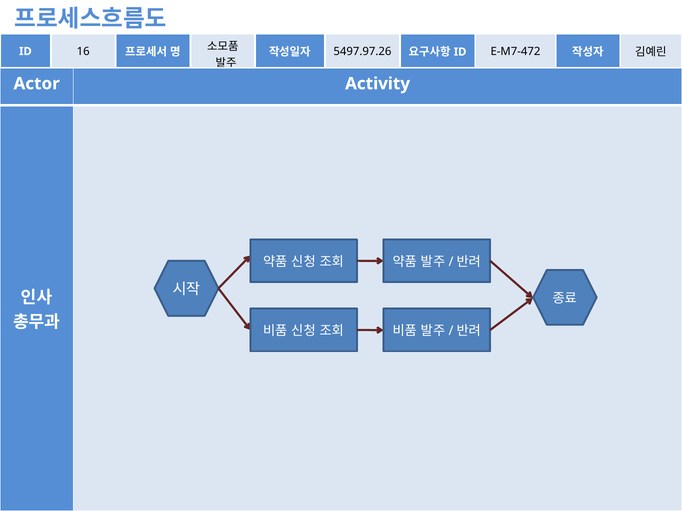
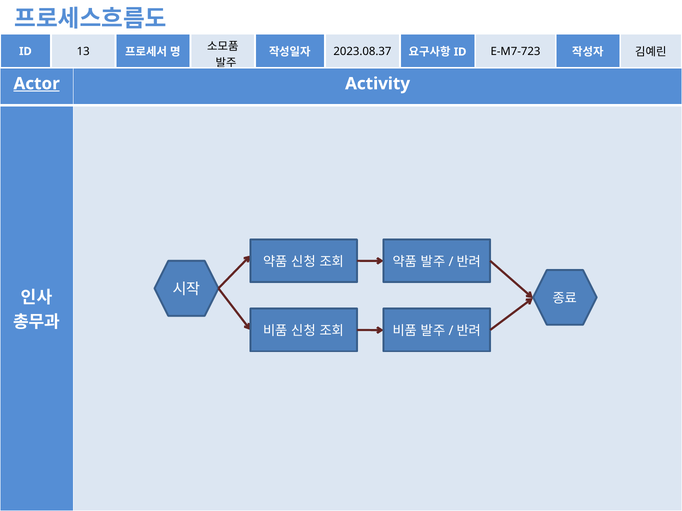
5497.97.26: 5497.97.26 -> 2023.08.37 (362, 51)
E-M7-472: E-M7-472 -> E-M7-723 (515, 51)
16: 16 -> 13 (83, 51)
Actor underline: none -> present (37, 84)
